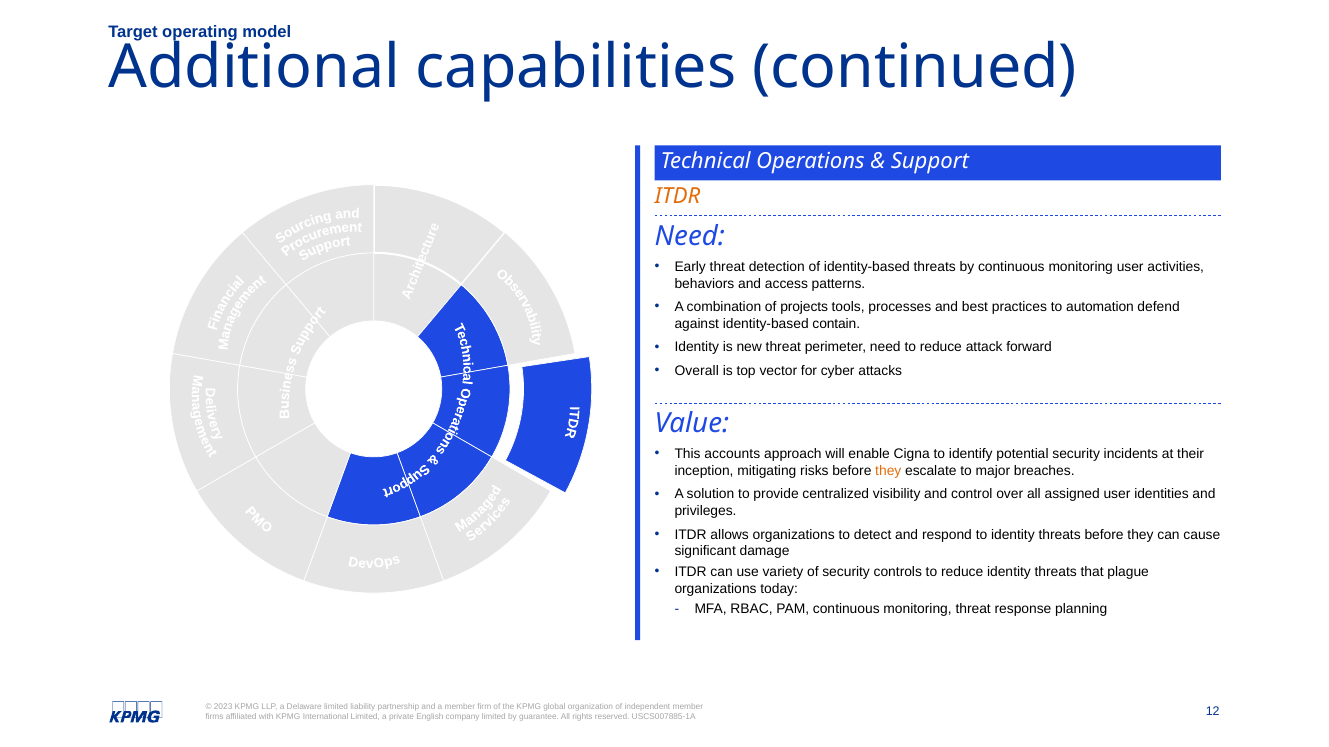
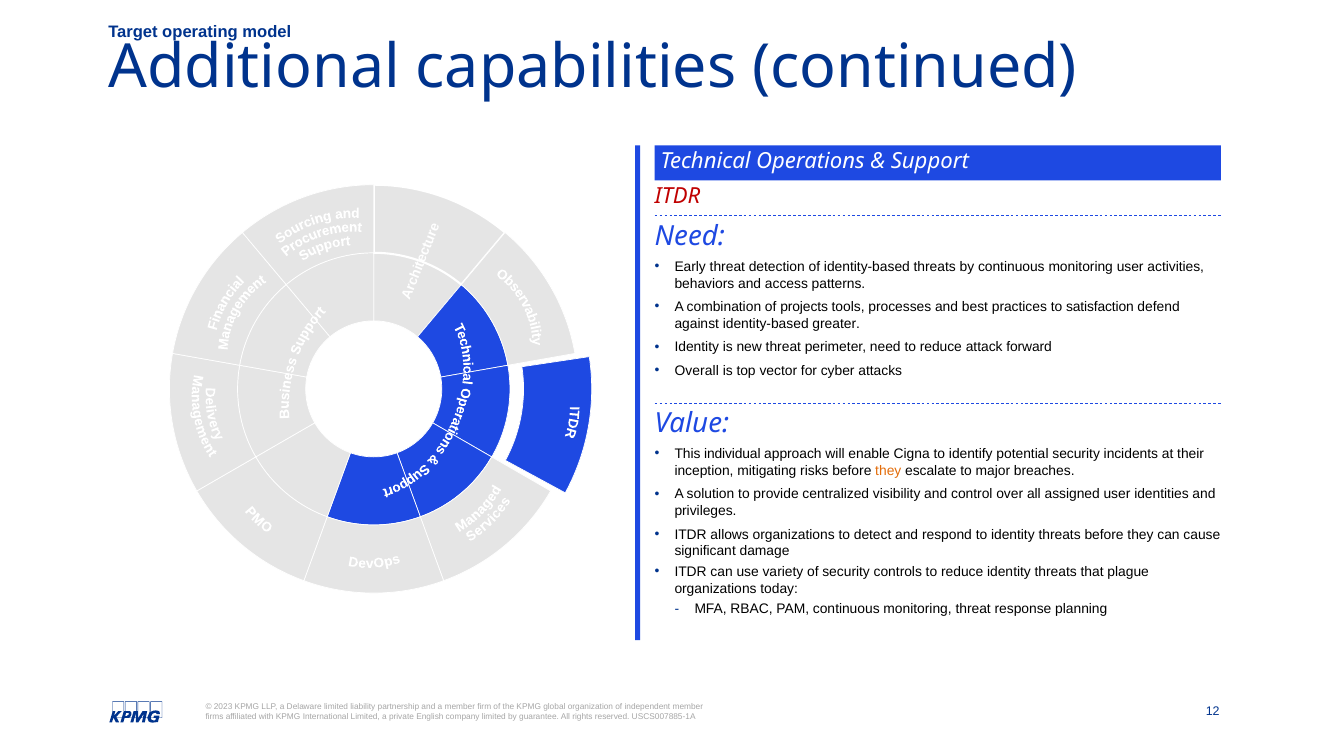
ITDR colour: orange -> red (677, 196)
automation: automation -> satisfaction (1100, 307)
contain: contain -> greater (836, 324)
accounts: accounts -> individual (732, 454)
